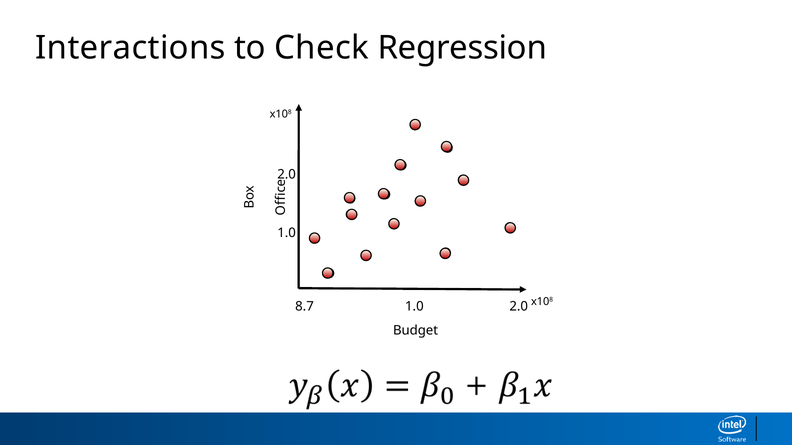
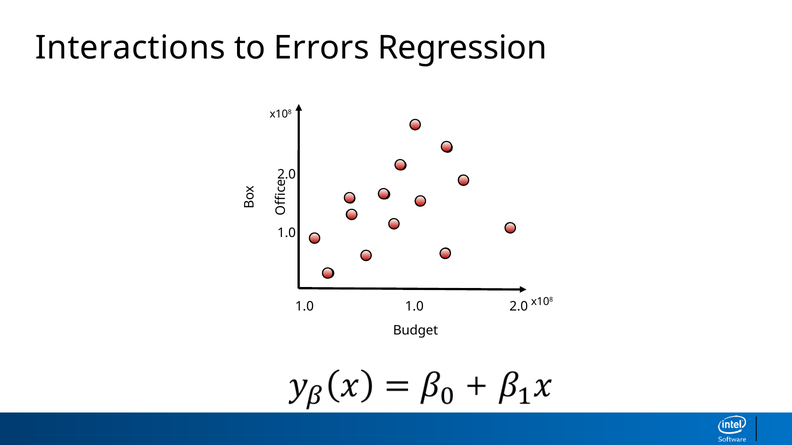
Check: Check -> Errors (322, 48)
8.7: 8.7 -> 1.0 (305, 307)
